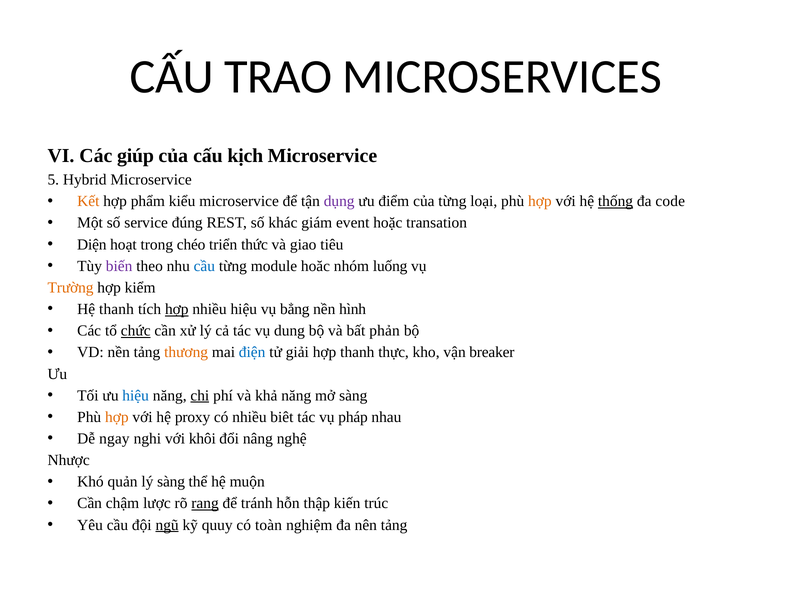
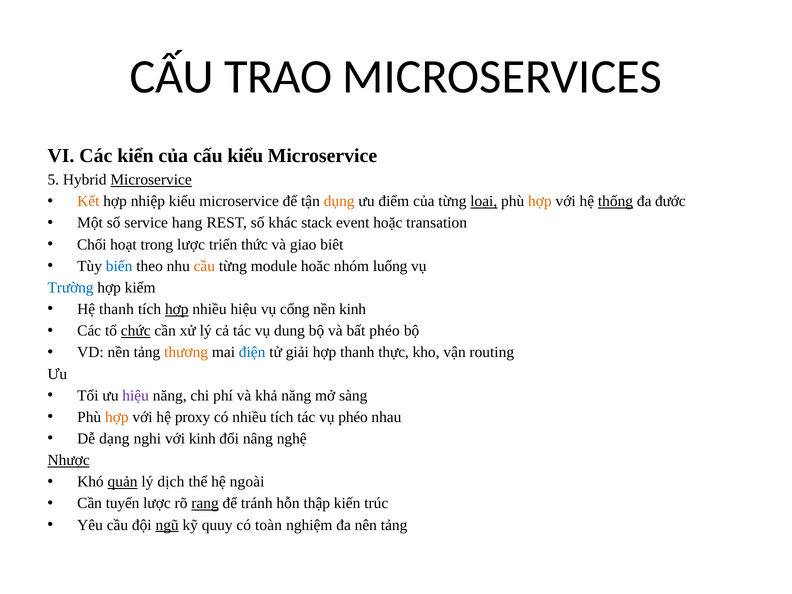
giúp: giúp -> kiển (135, 156)
cấu kịch: kịch -> kiểu (245, 156)
Microservice underline: none -> present (151, 180)
phẩm: phẩm -> nhiệp (148, 201)
dụng colour: purple -> orange (339, 201)
loại underline: none -> present (484, 201)
code: code -> đước (670, 201)
đúng: đúng -> hang (187, 223)
giám: giám -> stack (317, 223)
Diện: Diện -> Chối (92, 244)
trong chéo: chéo -> lược (191, 244)
tiêu: tiêu -> biêt (332, 244)
biến colour: purple -> blue (119, 266)
cầu colour: blue -> orange (204, 266)
Trường colour: orange -> blue (71, 288)
bẳng: bẳng -> cổng (295, 309)
nền hình: hình -> kinh (353, 309)
bất phản: phản -> phéo (385, 331)
breaker: breaker -> routing (492, 352)
hiệu colour: blue -> purple (136, 396)
chi underline: present -> none (200, 396)
nhiều biêt: biêt -> tích (282, 417)
vụ pháp: pháp -> phéo (353, 417)
ngay: ngay -> dạng (114, 439)
với khôi: khôi -> kinh (202, 439)
Nhược underline: none -> present (69, 460)
quản underline: none -> present (123, 482)
lý sàng: sàng -> dịch (171, 482)
muộn: muộn -> ngoài (247, 482)
chậm: chậm -> tuyến (123, 503)
